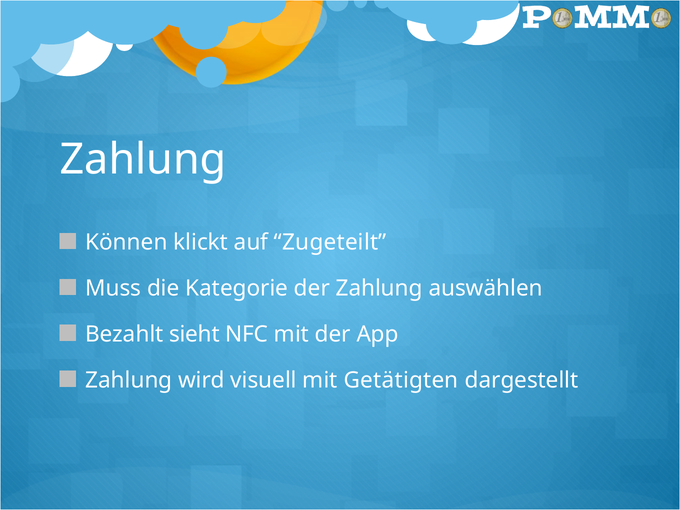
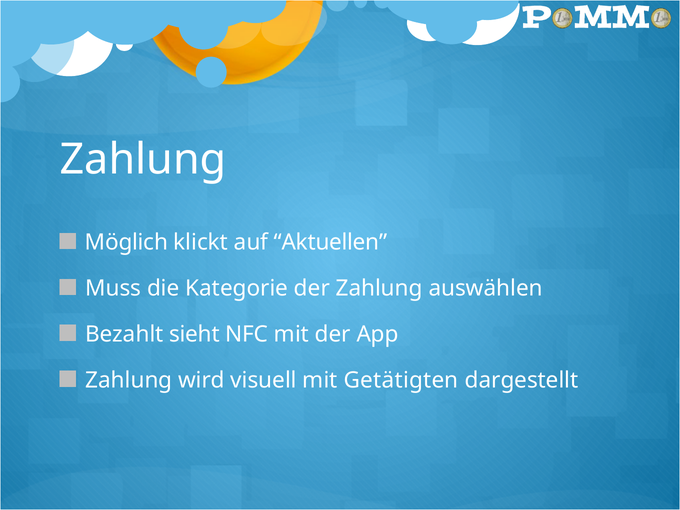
Können: Können -> Möglich (127, 243)
Zugeteilt: Zugeteilt -> Aktuellen (330, 243)
